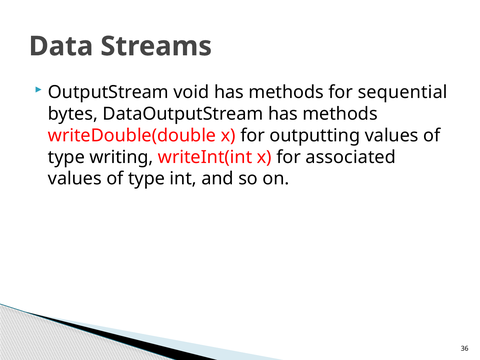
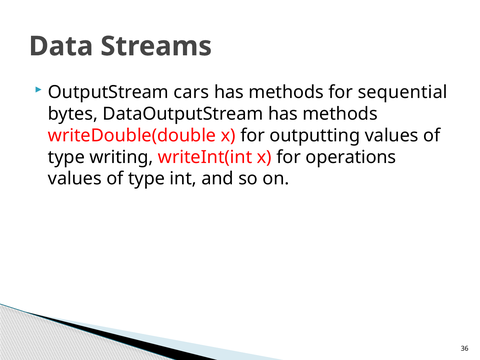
void: void -> cars (191, 92)
associated: associated -> operations (351, 157)
